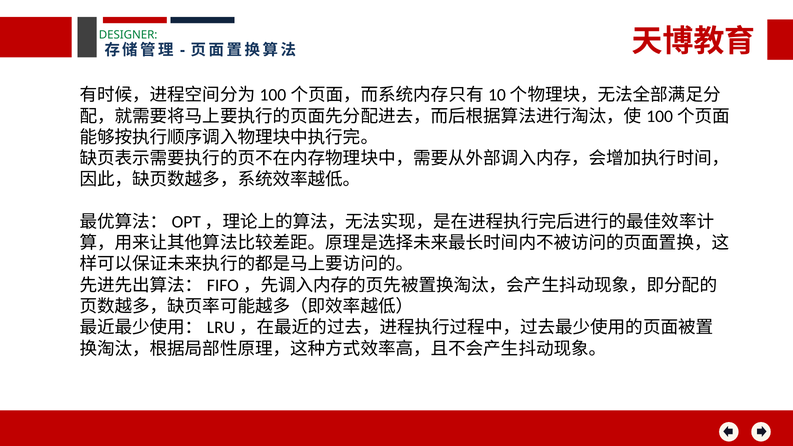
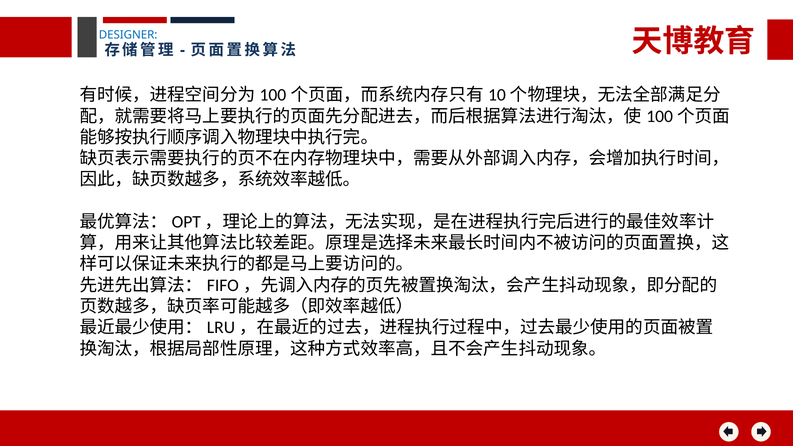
DESIGNER colour: green -> blue (128, 35)
